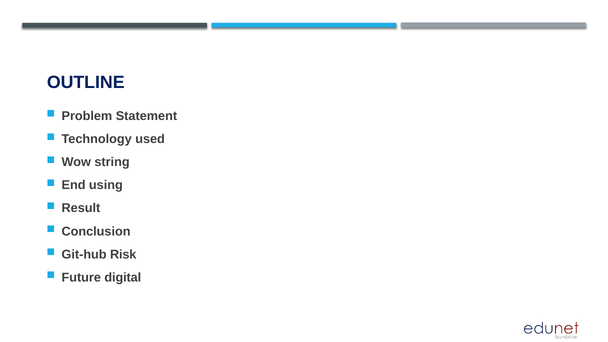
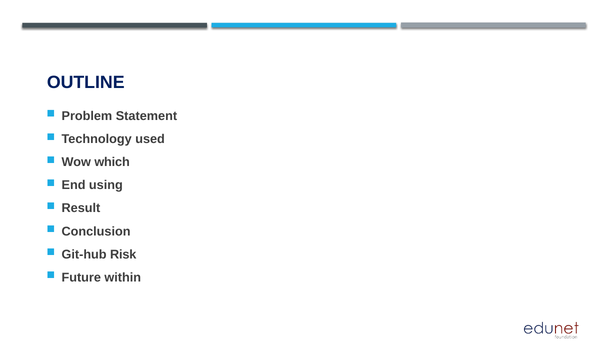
string: string -> which (112, 162)
digital: digital -> within (123, 277)
